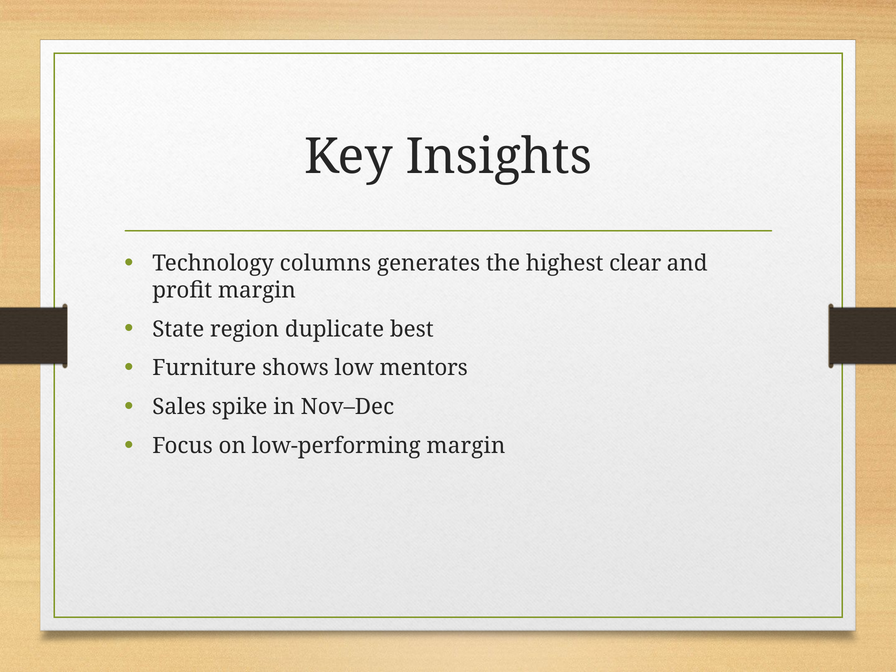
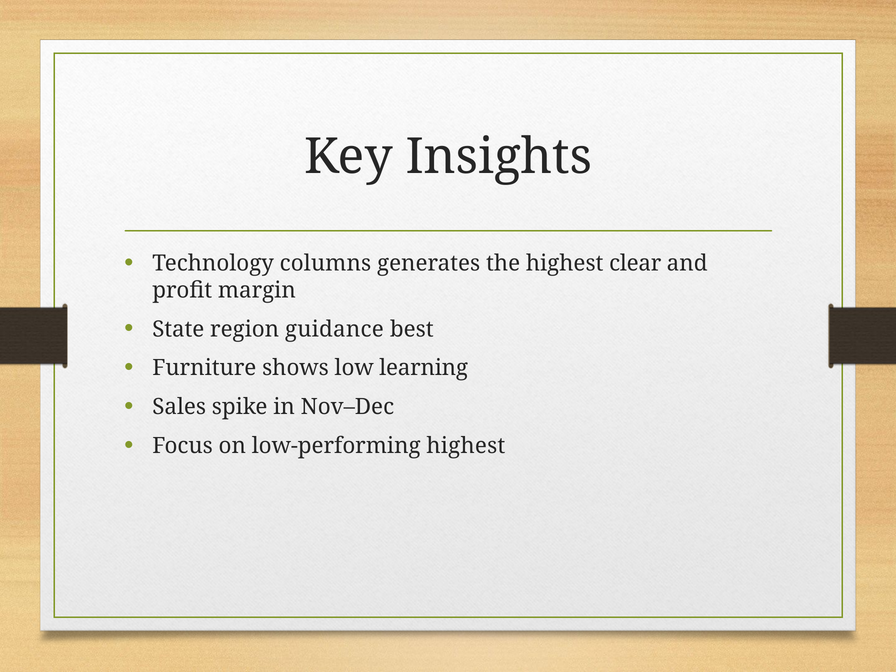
duplicate: duplicate -> guidance (334, 329)
mentors: mentors -> learning (424, 368)
low-performing margin: margin -> highest (466, 446)
